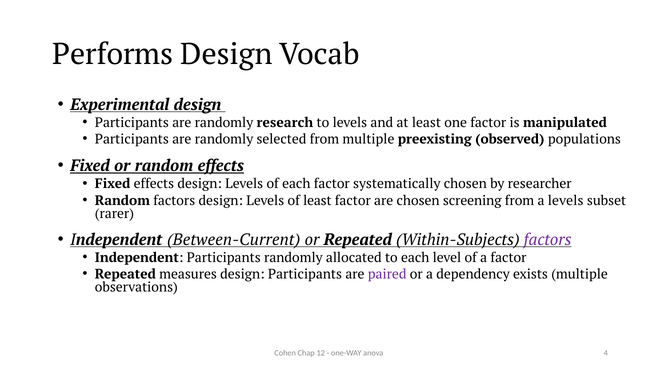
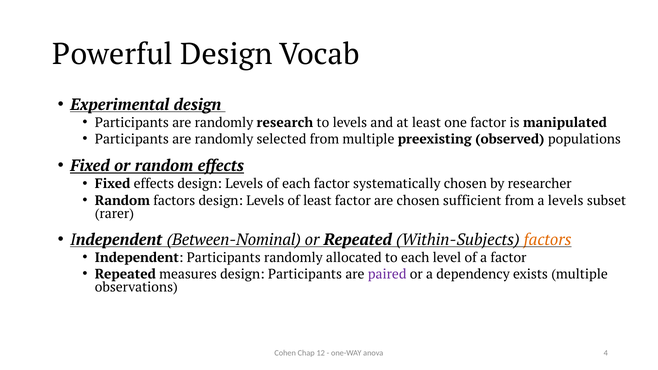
Performs: Performs -> Powerful (113, 54)
screening: screening -> sufficient (472, 201)
Between-Current: Between-Current -> Between-Nominal (234, 240)
factors colour: purple -> orange (548, 240)
